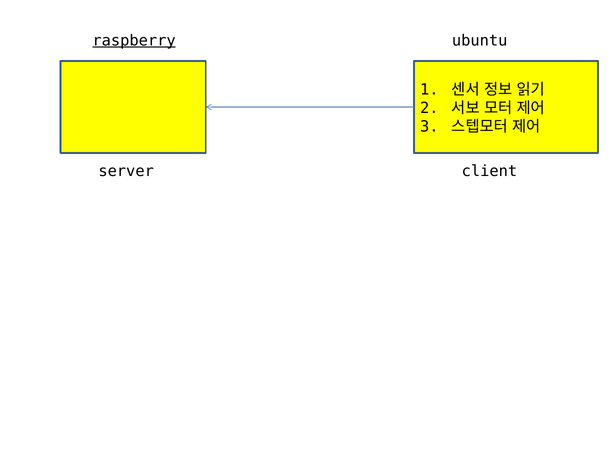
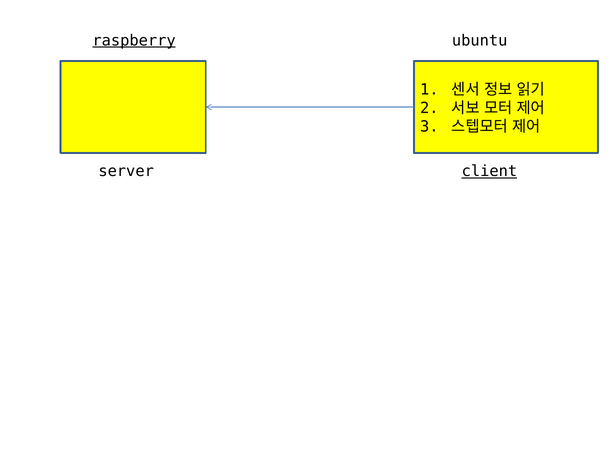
client underline: none -> present (489, 171)
